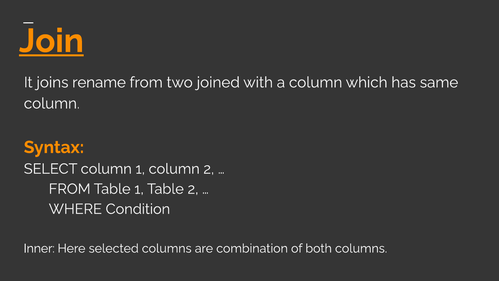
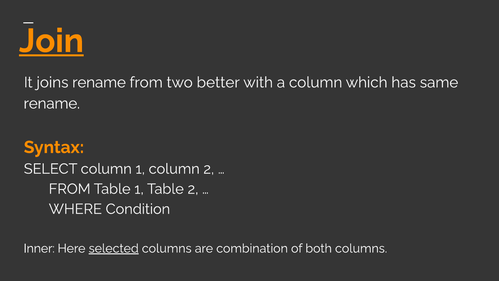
joined: joined -> better (218, 82)
column: column -> rename (52, 103)
selected underline: none -> present (114, 248)
